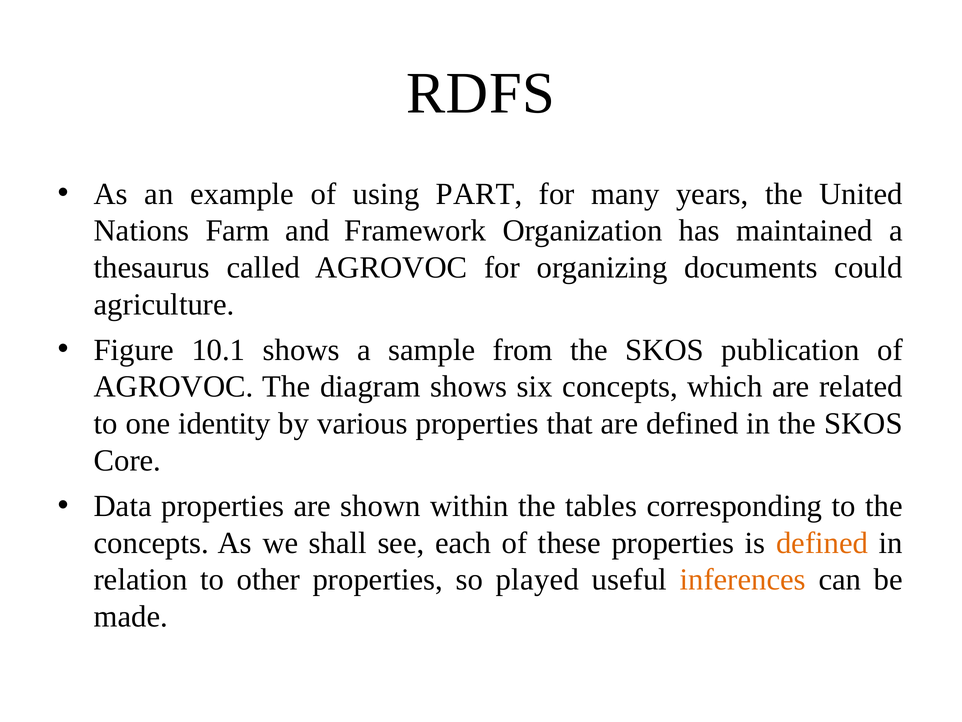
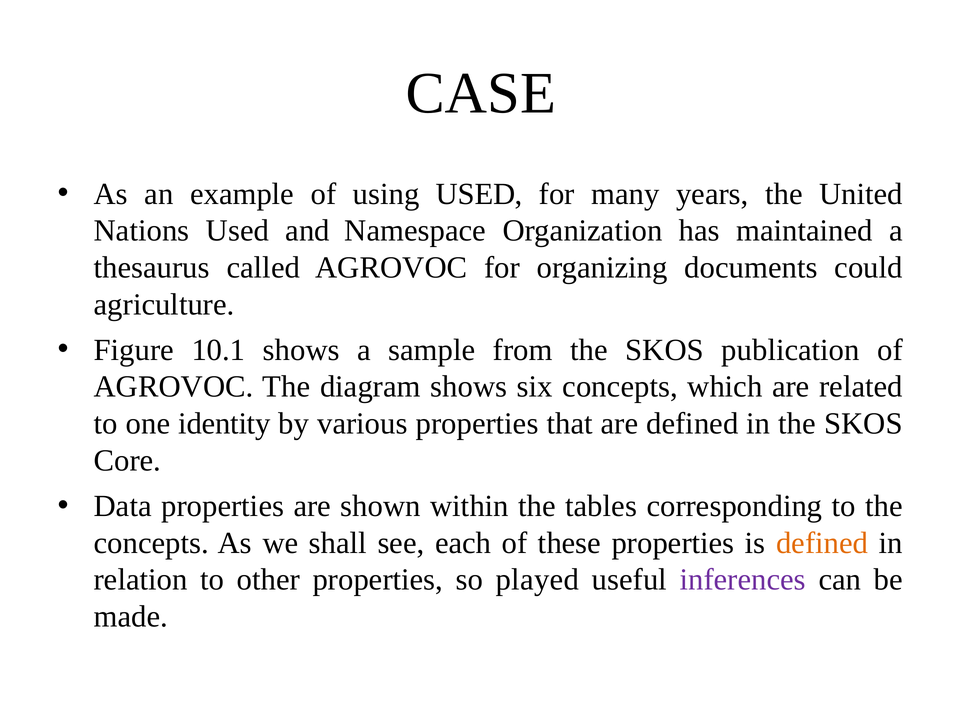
RDFS: RDFS -> CASE (481, 93)
using PART: PART -> USED (479, 194)
Nations Farm: Farm -> Used (237, 231)
Framework: Framework -> Namespace (415, 231)
inferences colour: orange -> purple (743, 579)
